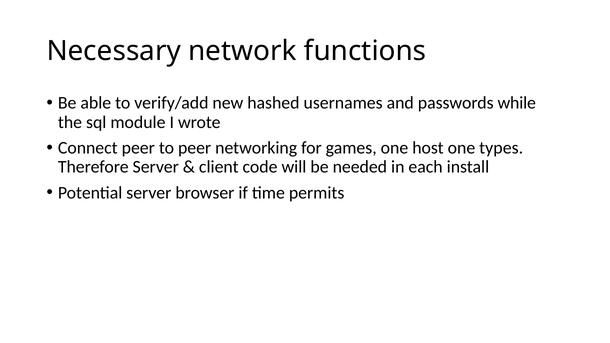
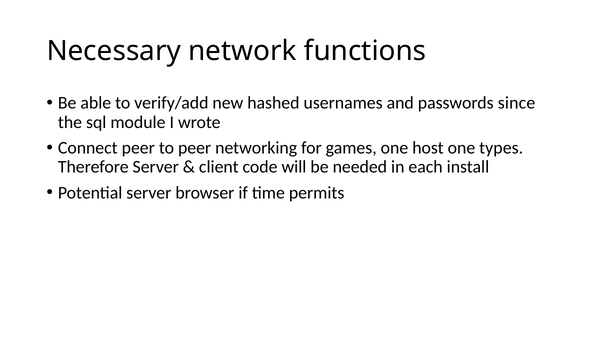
while: while -> since (517, 103)
